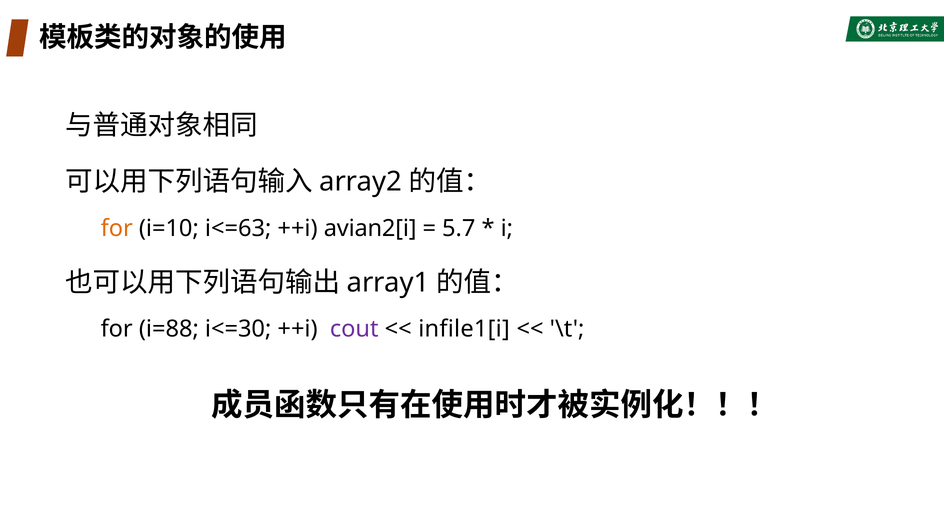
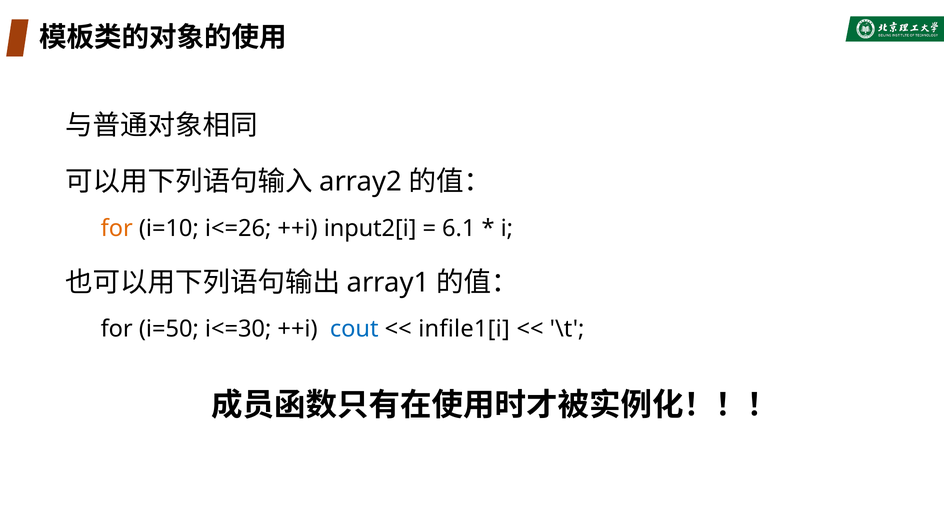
i<=63: i<=63 -> i<=26 (238, 229)
avian2[i: avian2[i -> input2[i (370, 229)
5.7: 5.7 -> 6.1 (459, 229)
i=88: i=88 -> i=50 (169, 329)
cout colour: purple -> blue (354, 329)
